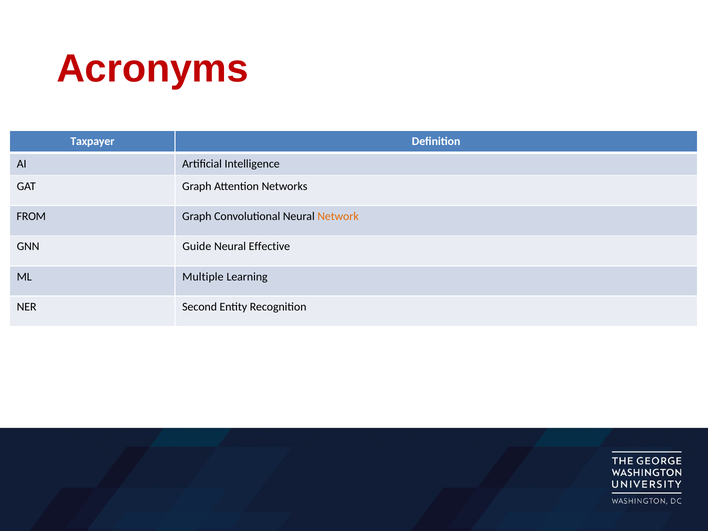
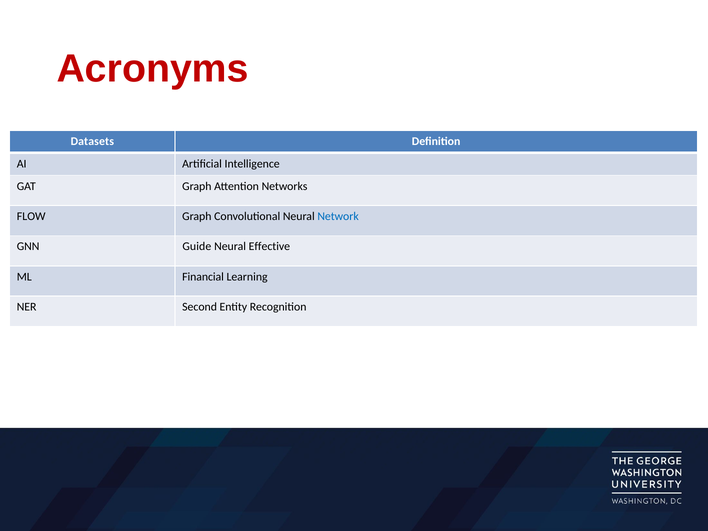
Taxpayer: Taxpayer -> Datasets (92, 141)
FROM: FROM -> FLOW (31, 216)
Network colour: orange -> blue (338, 216)
Multiple: Multiple -> Financial (203, 277)
